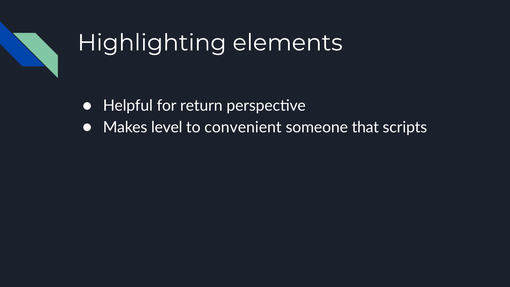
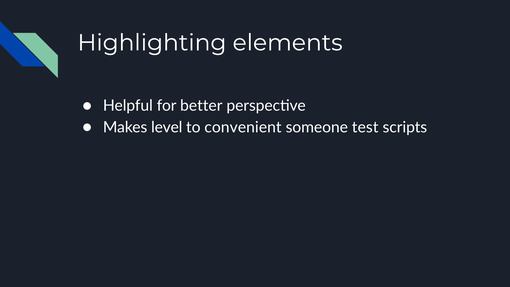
return: return -> better (201, 106)
that: that -> test (365, 127)
